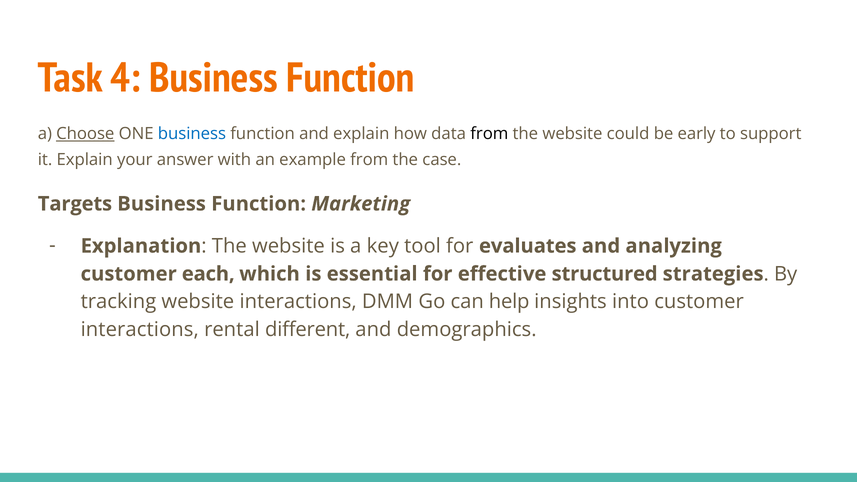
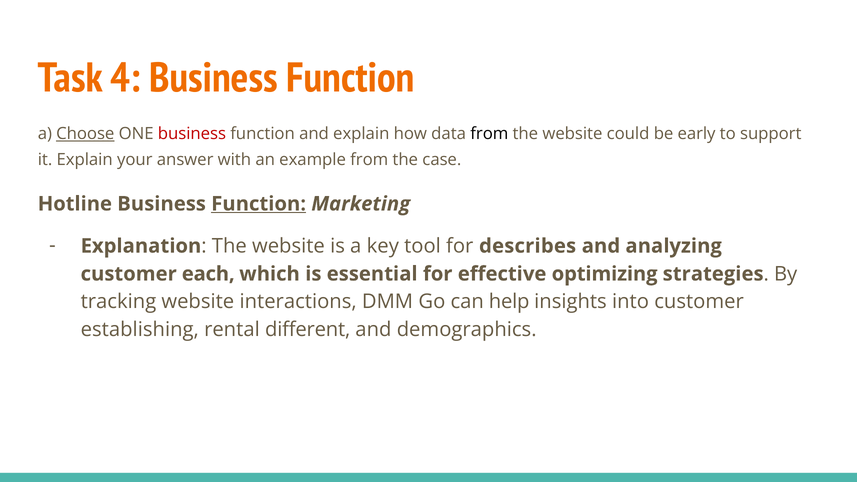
business colour: blue -> red (192, 134)
Targets: Targets -> Hotline (75, 204)
Function underline: none -> present (259, 204)
evaluates: evaluates -> describes (528, 246)
structured: structured -> optimizing (605, 274)
interactions: interactions -> establishing (140, 330)
